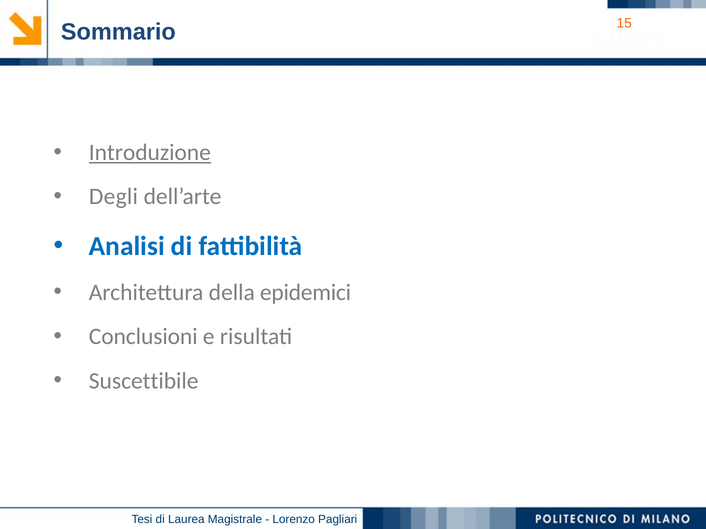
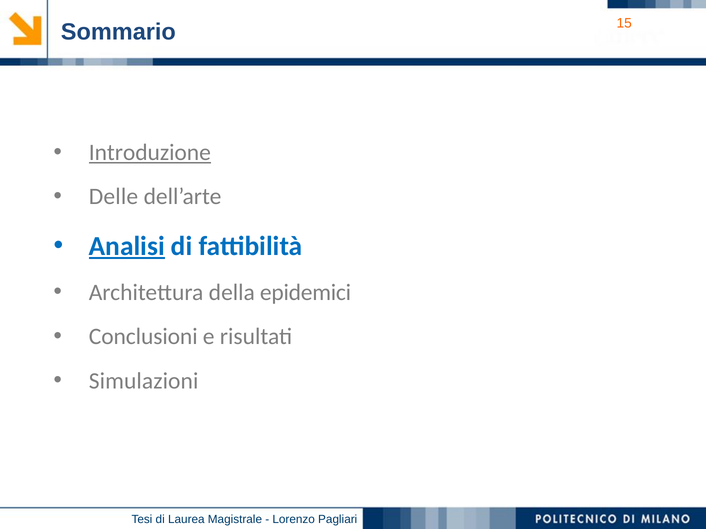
Degli: Degli -> Delle (114, 197)
Analisi underline: none -> present (127, 246)
Suscettibile: Suscettibile -> Simulazioni (144, 381)
